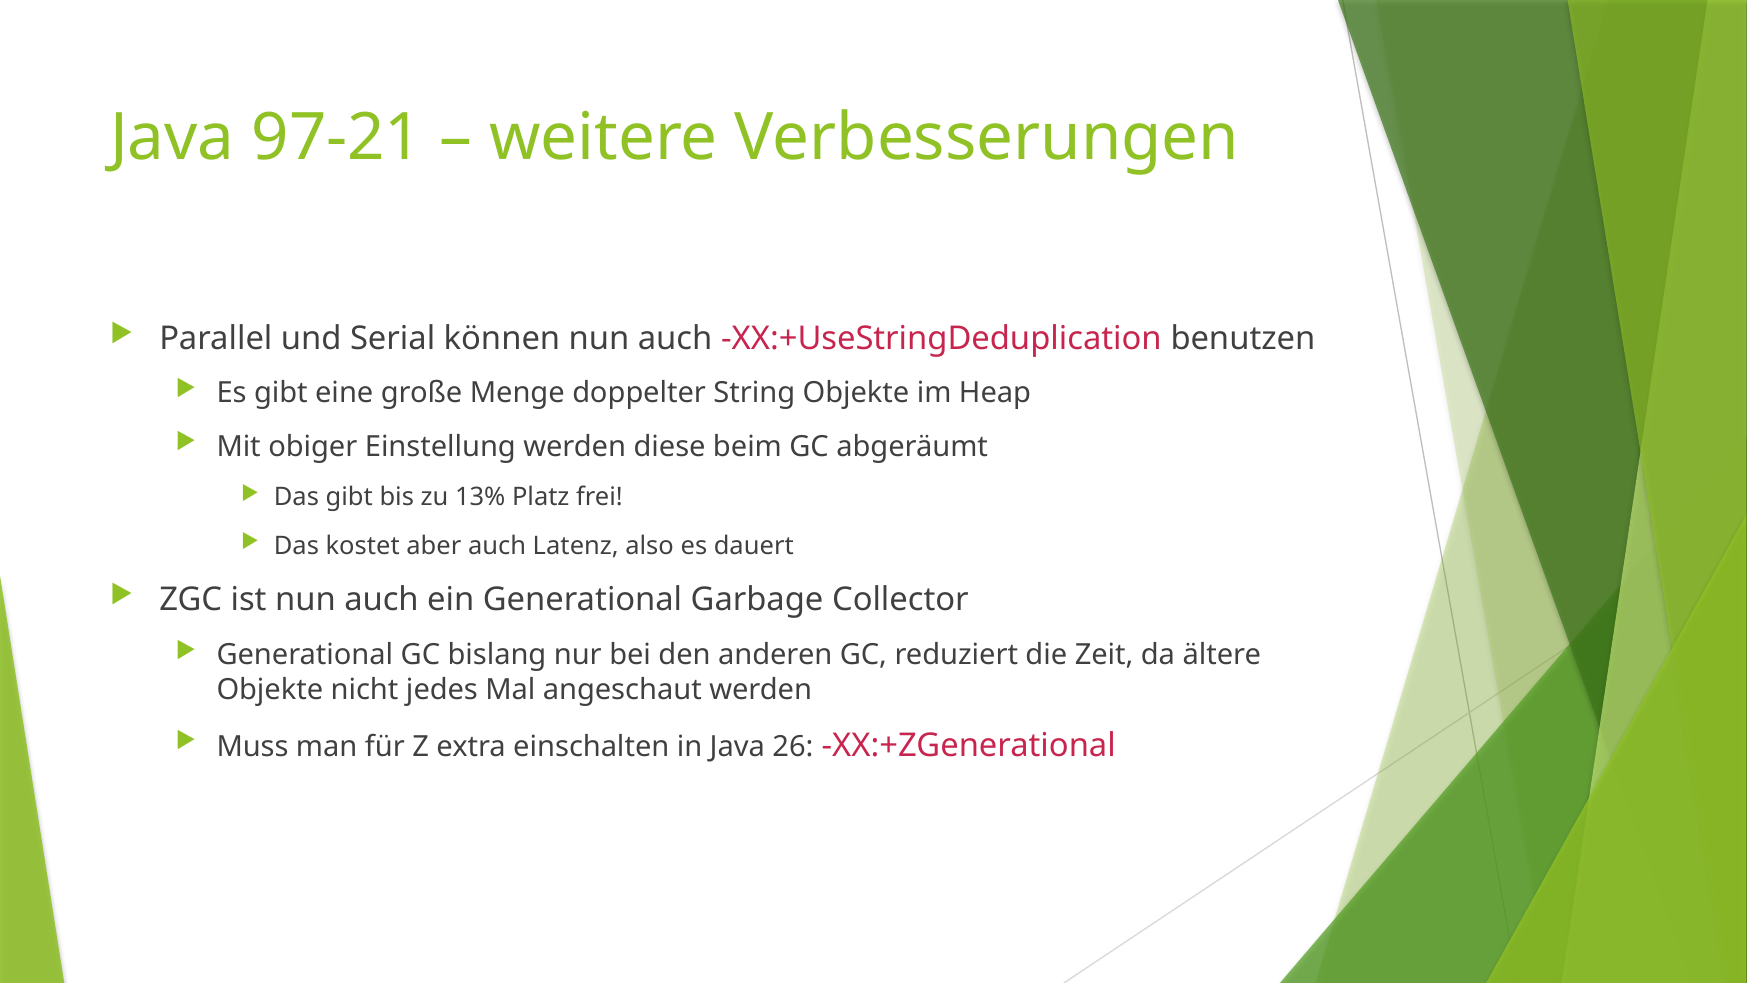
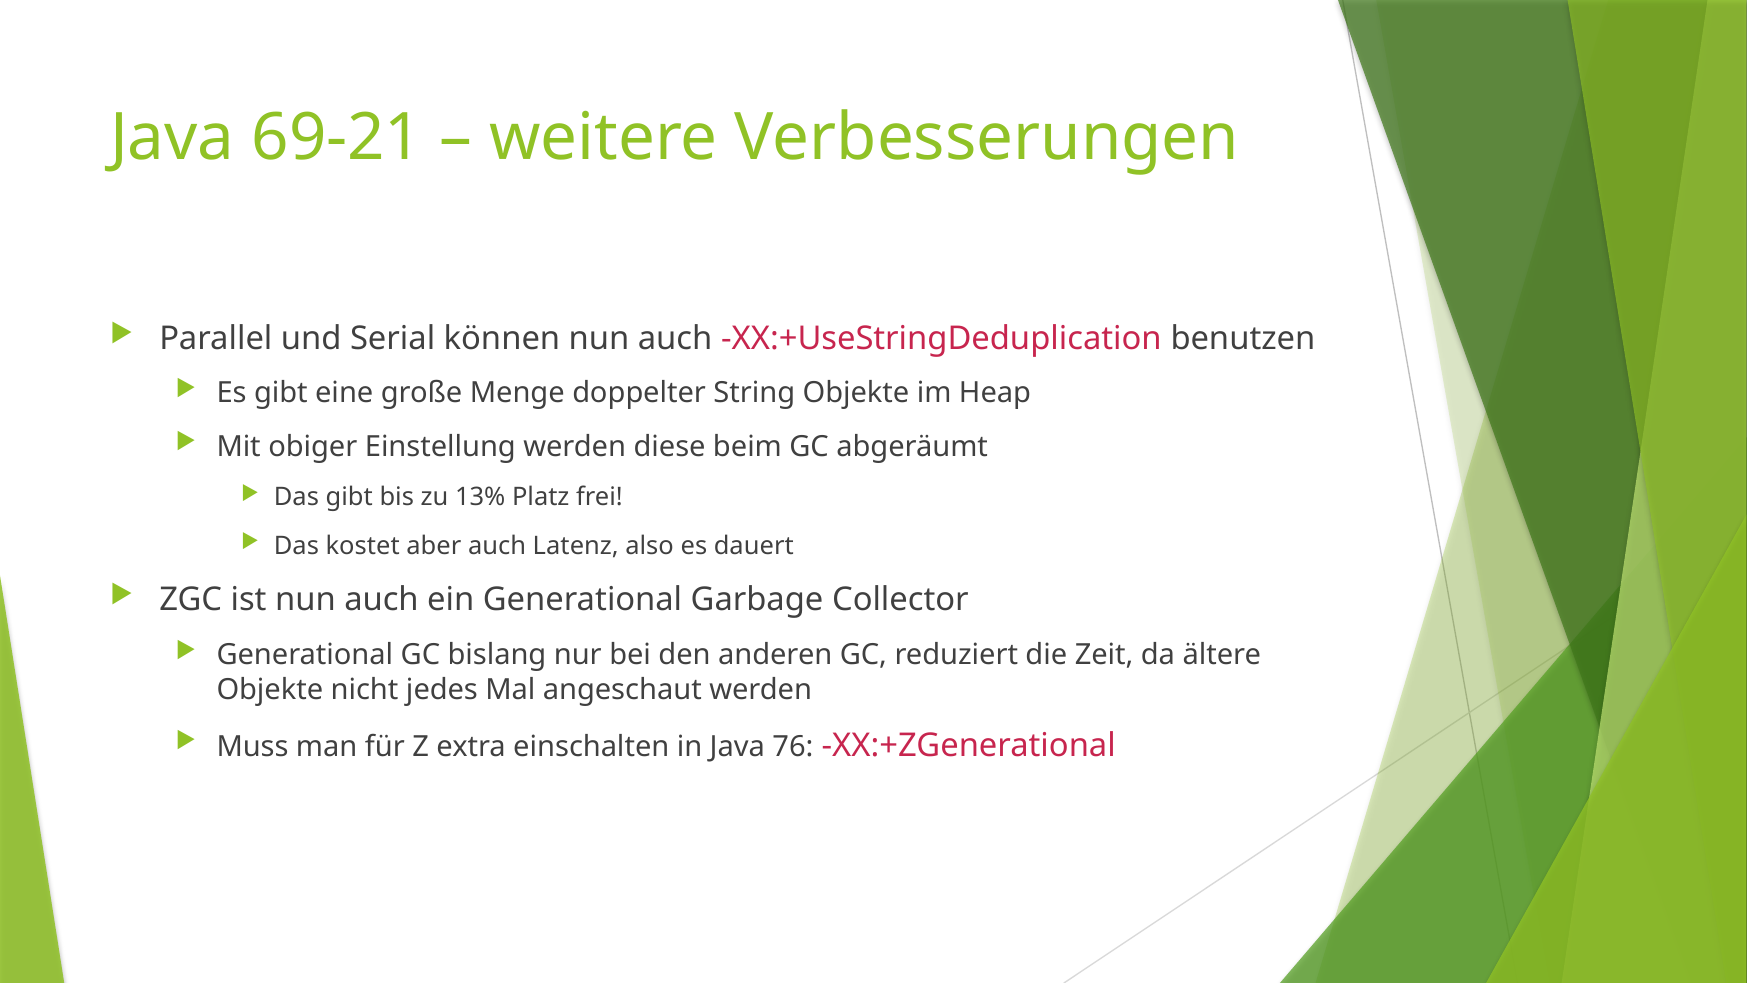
97-21: 97-21 -> 69-21 (337, 138)
26: 26 -> 76 (793, 746)
